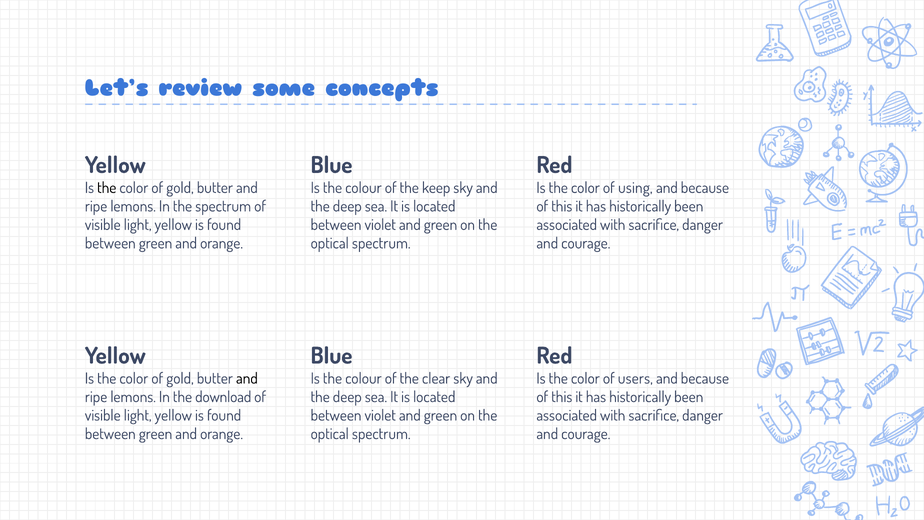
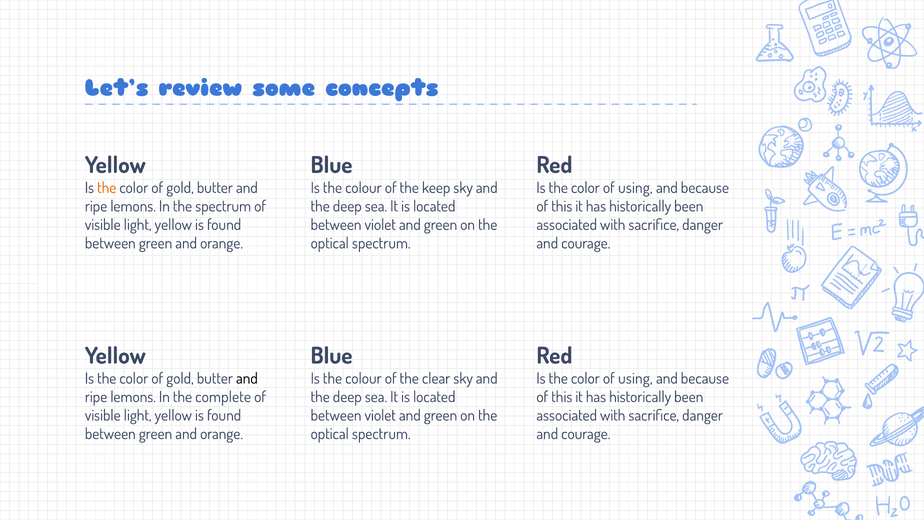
the colour: black -> orange (107, 188)
users: users -> using (635, 378)
download: download -> complete (223, 397)
